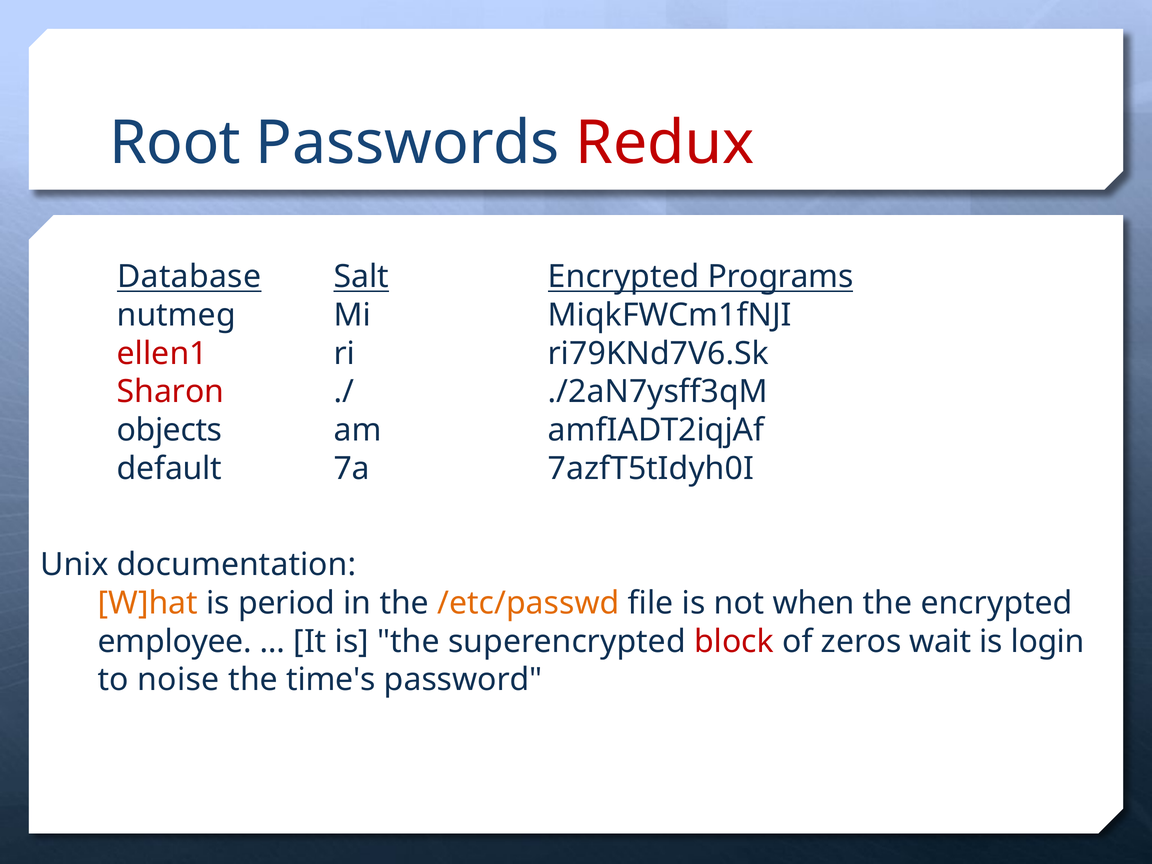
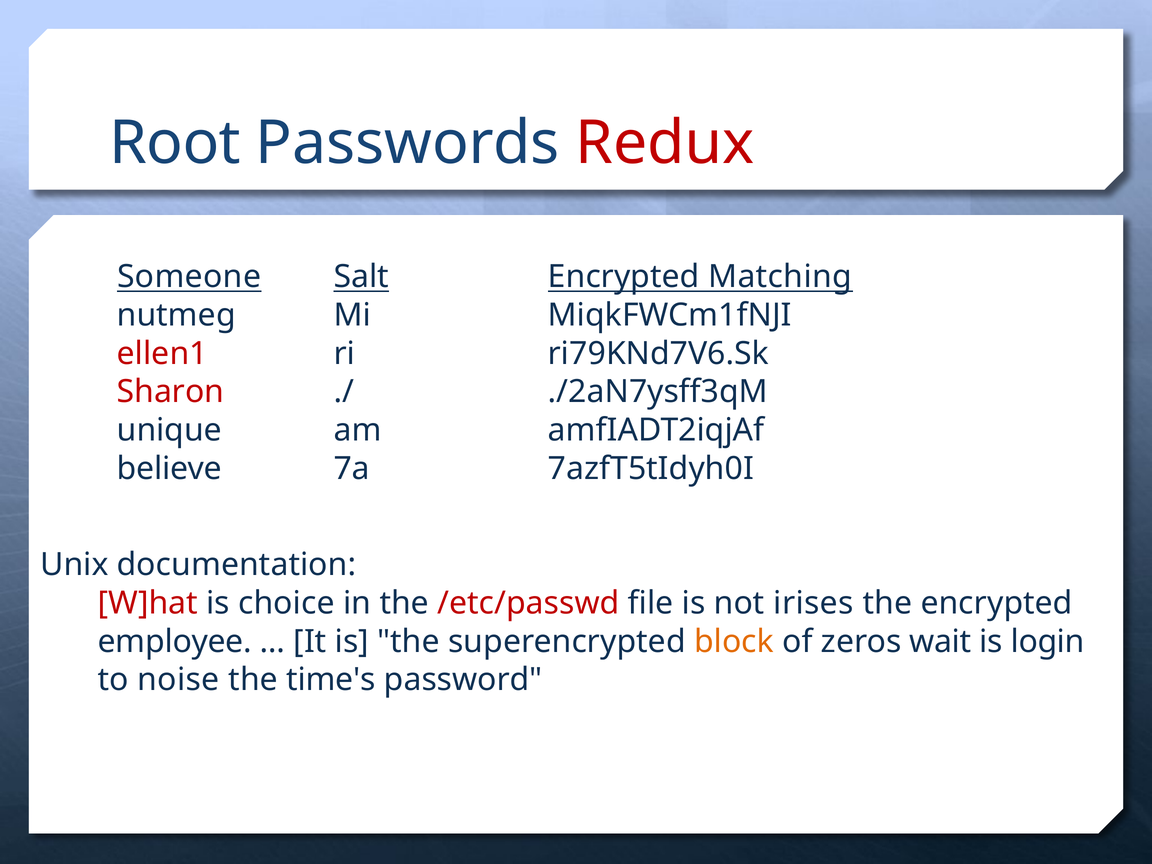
Database: Database -> Someone (189, 277)
Programs: Programs -> Matching (780, 277)
objects: objects -> unique (169, 430)
default: default -> believe (169, 469)
W]hat colour: orange -> red (148, 603)
period: period -> choice (286, 603)
/etc/passwd colour: orange -> red (528, 603)
when: when -> irises (814, 603)
block colour: red -> orange (734, 641)
